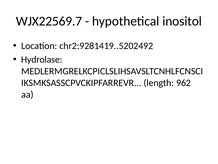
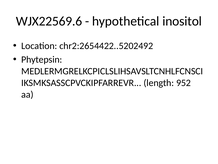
WJX22569.7: WJX22569.7 -> WJX22569.6 (49, 21)
chr2:9281419..5202492: chr2:9281419..5202492 -> chr2:2654422..5202492 (106, 46)
Hydrolase: Hydrolase -> Phytepsin (42, 59)
962: 962 -> 952 (184, 83)
